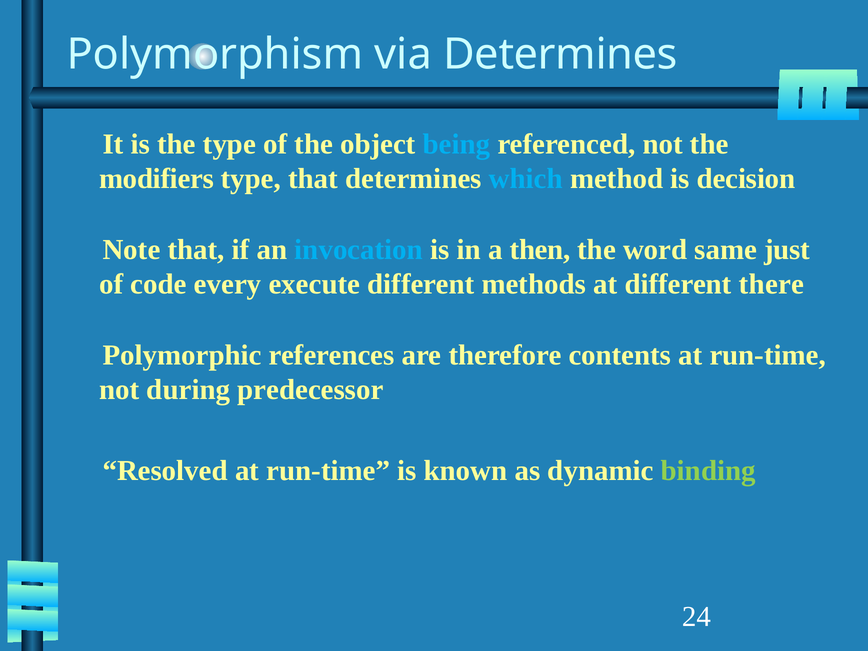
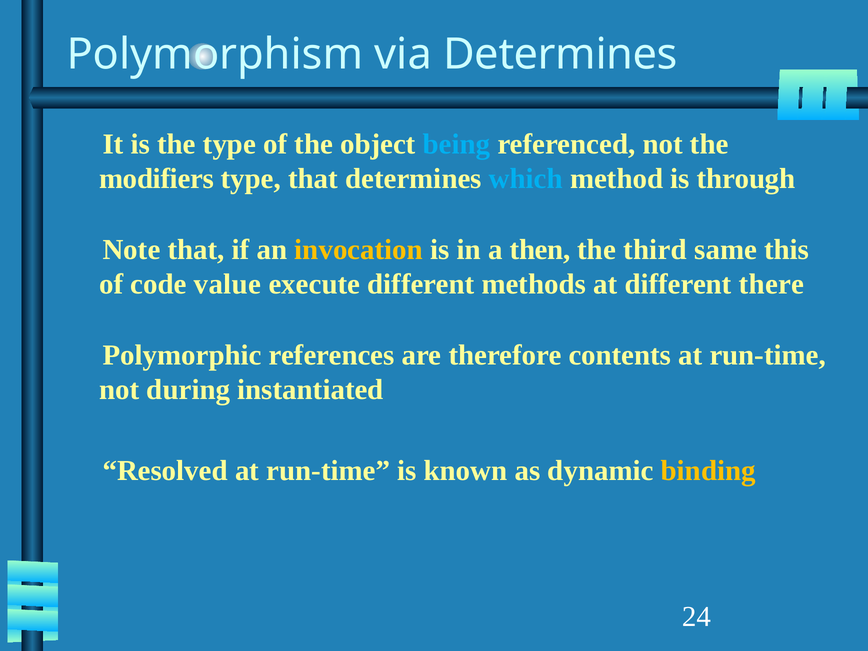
decision: decision -> through (746, 179)
invocation colour: light blue -> yellow (359, 250)
word: word -> third (655, 250)
just: just -> this (787, 250)
every: every -> value (227, 284)
predecessor: predecessor -> instantiated (310, 390)
binding colour: light green -> yellow (708, 471)
